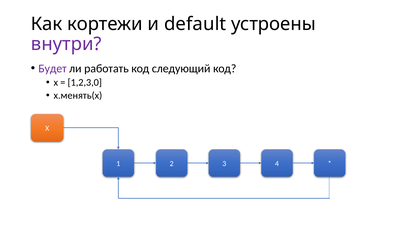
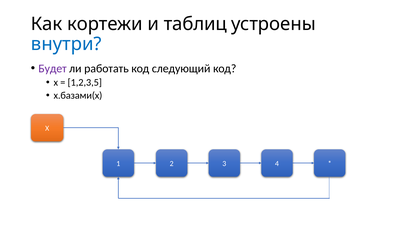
default: default -> таблиц (195, 24)
внутри colour: purple -> blue (66, 44)
1,2,3,0: 1,2,3,0 -> 1,2,3,5 (85, 82)
x.менять(x: x.менять(x -> x.базами(x (78, 95)
